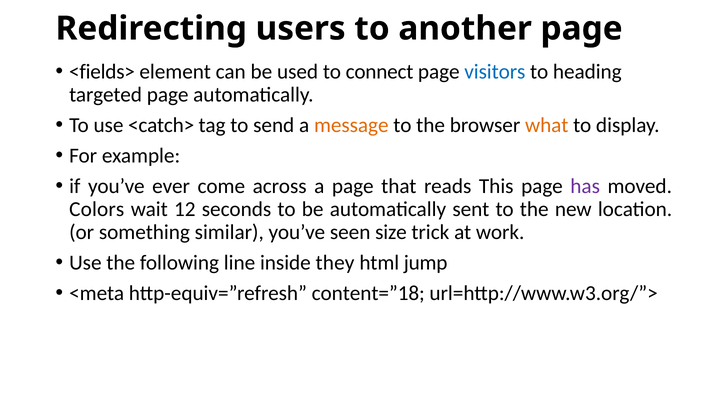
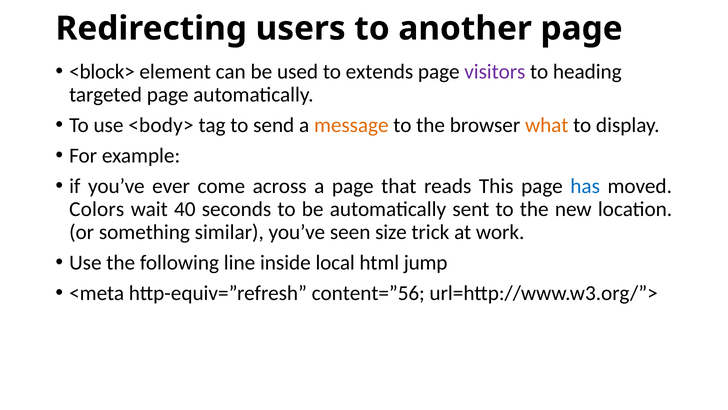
<fields>: <fields> -> <block> (102, 71)
connect: connect -> extends (379, 71)
visitors colour: blue -> purple (495, 71)
<catch>: <catch> -> <body> (161, 125)
has colour: purple -> blue (585, 186)
12: 12 -> 40 (185, 209)
they: they -> local (335, 262)
content=”18: content=”18 -> content=”56 (368, 293)
